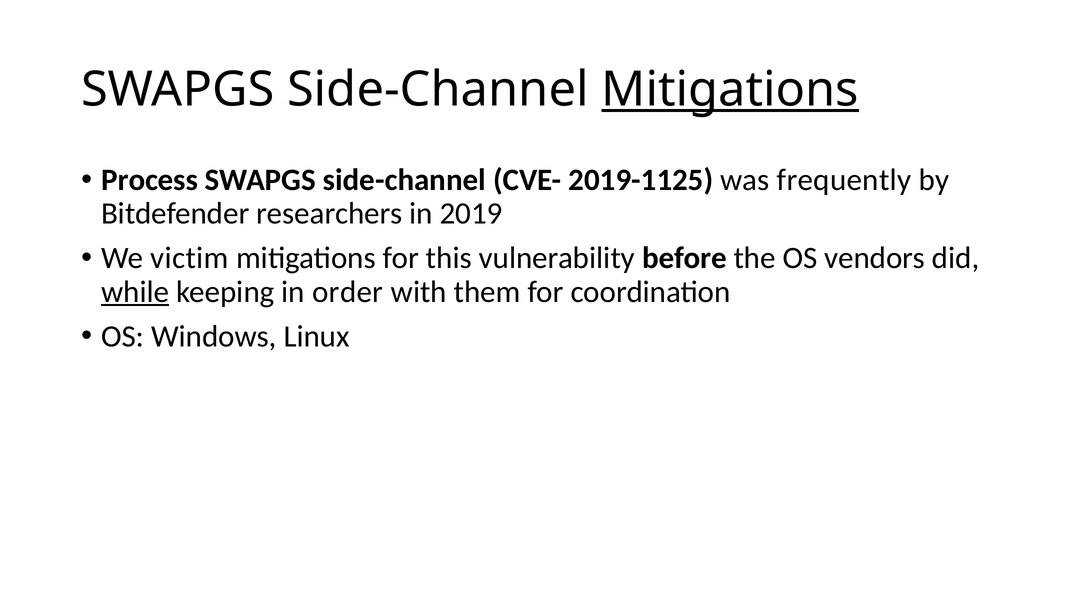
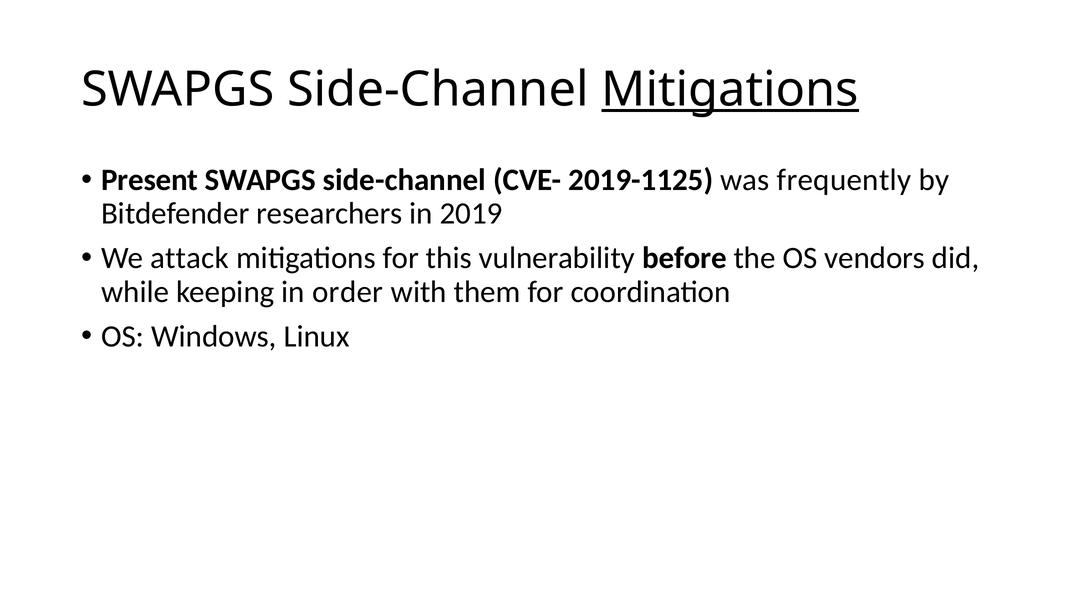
Process: Process -> Present (150, 180)
victim: victim -> attack (189, 258)
while underline: present -> none (135, 292)
